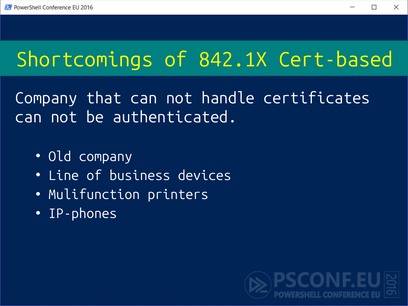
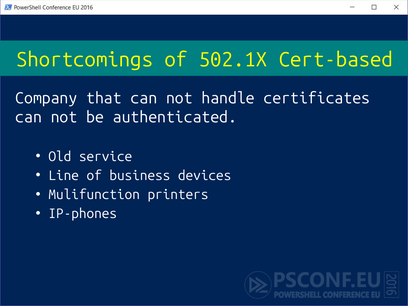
842.1X: 842.1X -> 502.1X (233, 60)
Old company: company -> service (106, 157)
